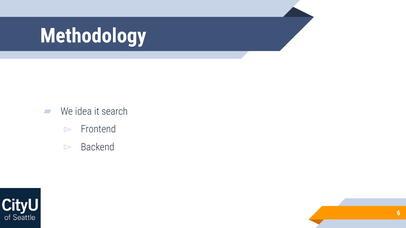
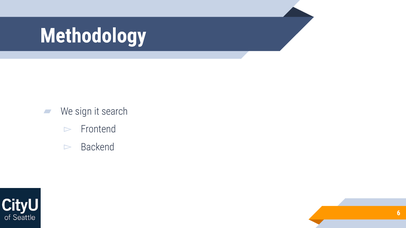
idea: idea -> sign (83, 112)
